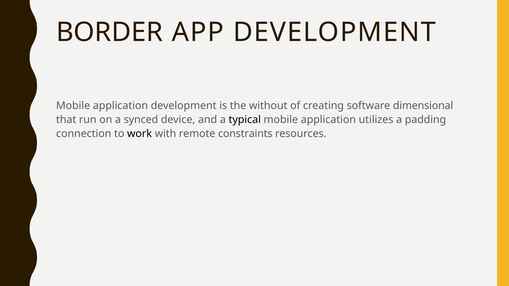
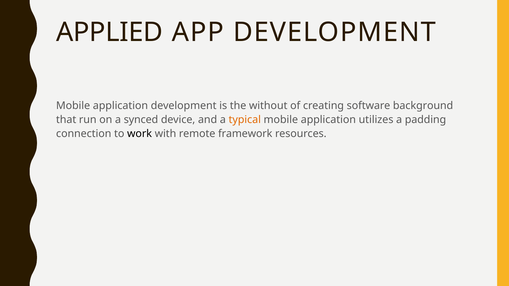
BORDER: BORDER -> APPLIED (110, 32)
dimensional: dimensional -> background (423, 106)
typical colour: black -> orange (245, 120)
constraints: constraints -> framework (245, 134)
